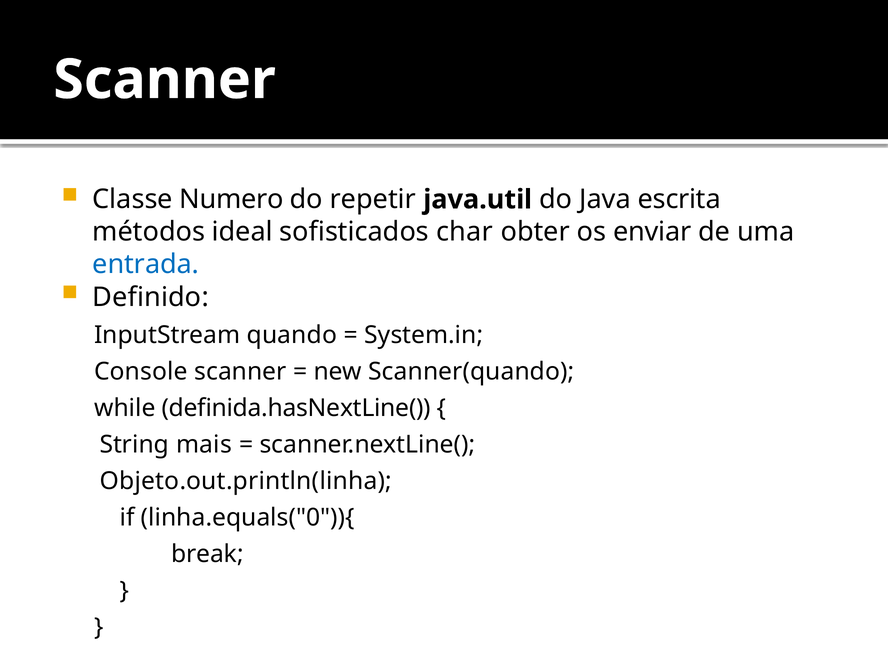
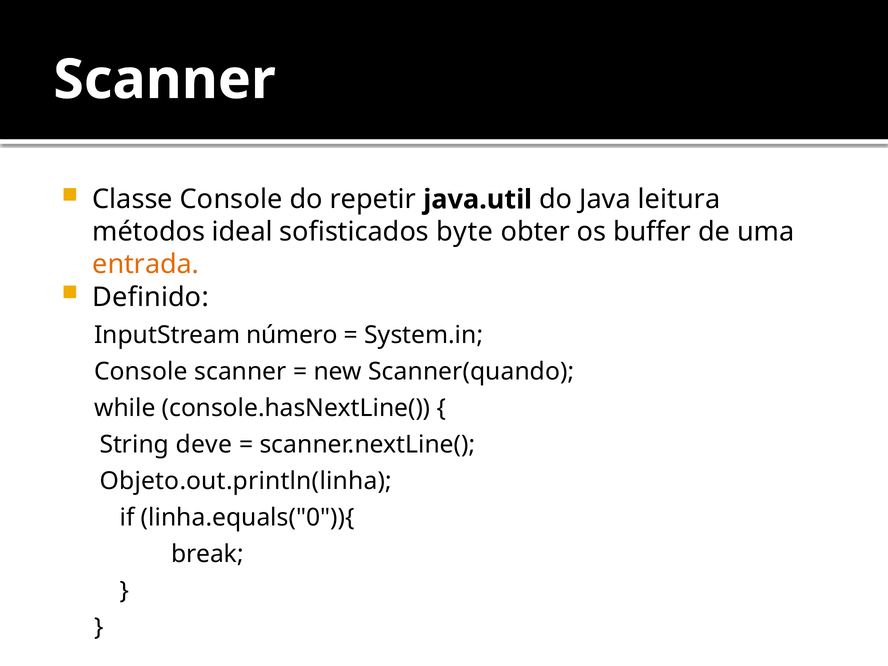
Classe Numero: Numero -> Console (231, 199)
escrita: escrita -> leitura (679, 199)
char: char -> byte (465, 232)
enviar: enviar -> buffer (652, 232)
entrada colour: blue -> orange (146, 265)
quando: quando -> número (292, 335)
definida.hasNextLine(: definida.hasNextLine( -> console.hasNextLine( (296, 408)
mais: mais -> deve (204, 445)
